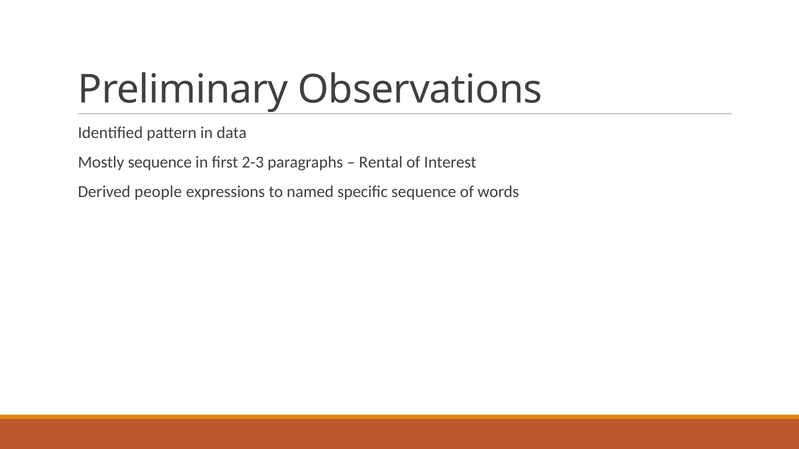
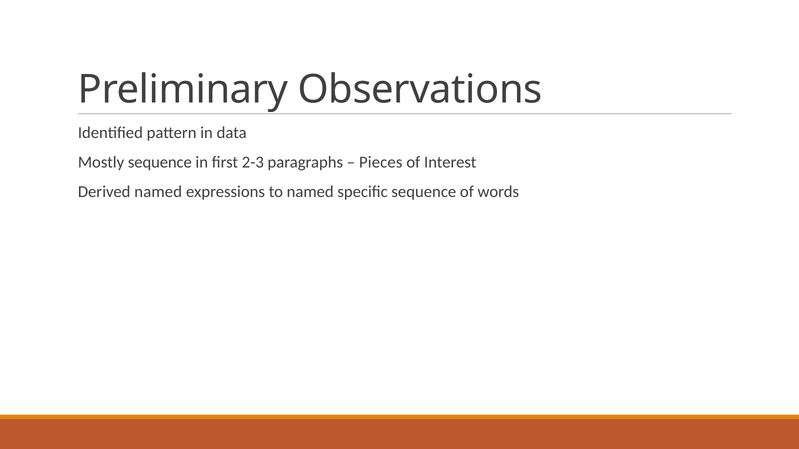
Rental: Rental -> Pieces (381, 162)
Derived people: people -> named (158, 192)
